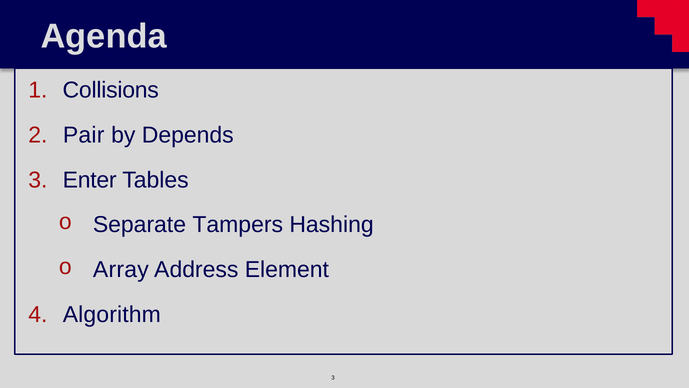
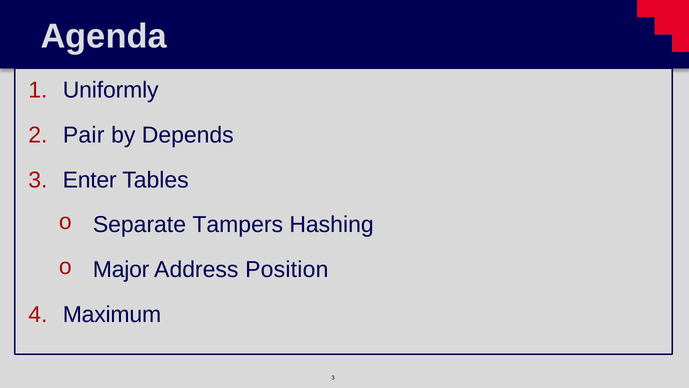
Collisions: Collisions -> Uniformly (111, 90)
Array: Array -> Major (121, 269)
Element: Element -> Position (287, 269)
Algorithm: Algorithm -> Maximum (112, 314)
